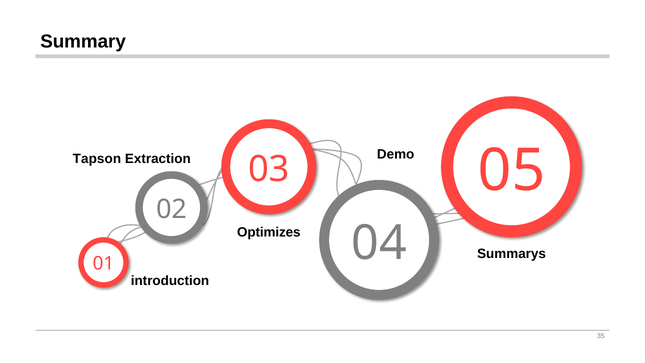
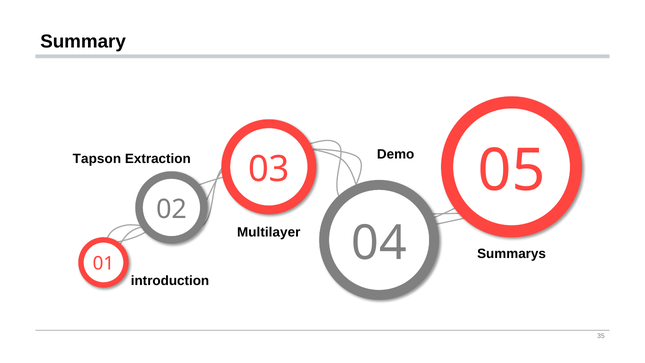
Optimizes: Optimizes -> Multilayer (269, 232)
